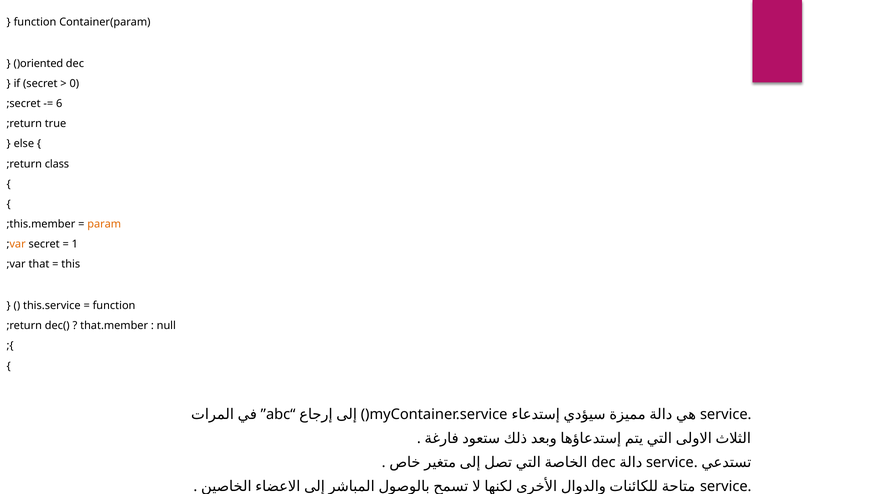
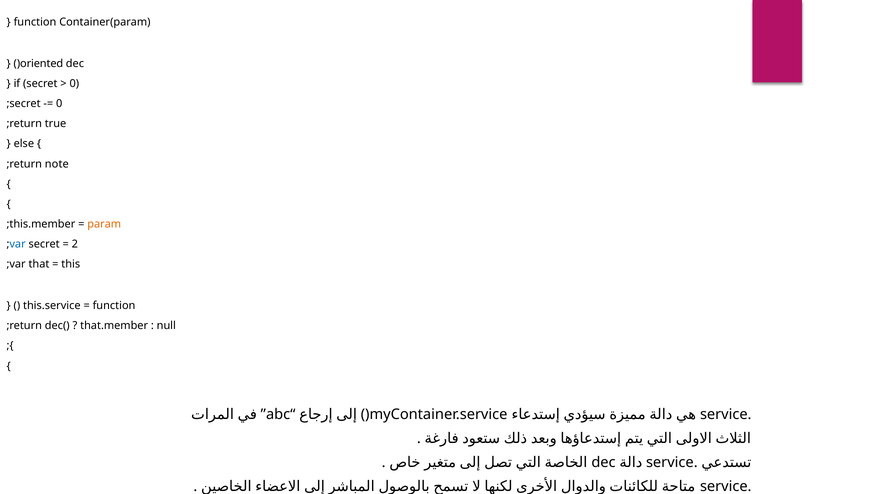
6: 6 -> 0 (59, 104)
class: class -> note (57, 164)
var colour: orange -> blue (18, 244)
1: 1 -> 2 (75, 244)
